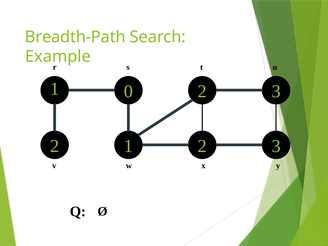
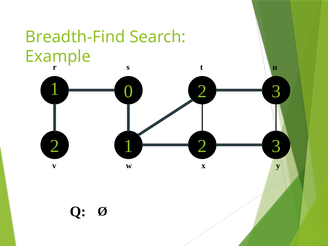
Breadth-Path: Breadth-Path -> Breadth-Find (75, 37)
